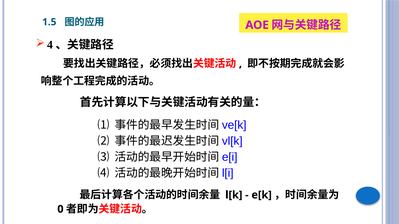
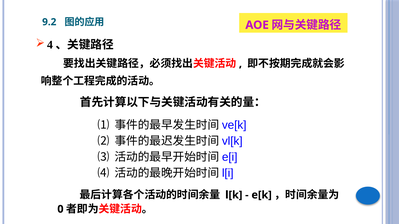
1.5: 1.5 -> 9.2 (49, 22)
